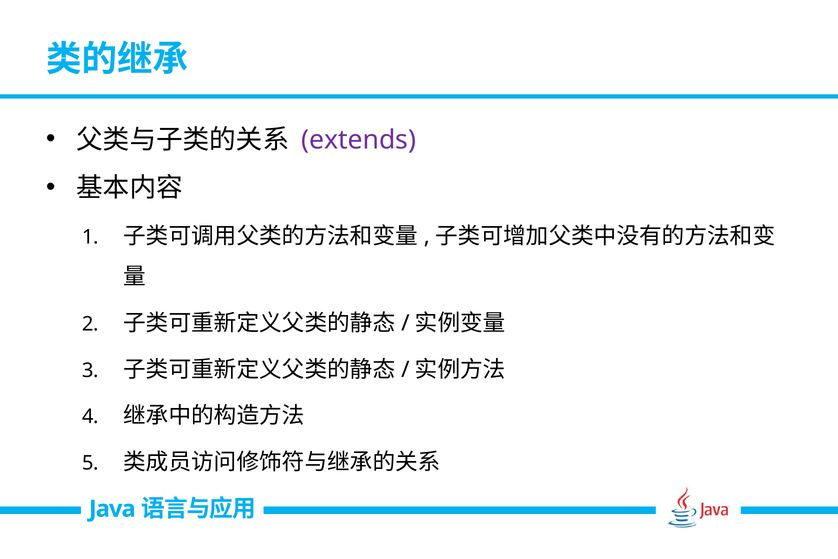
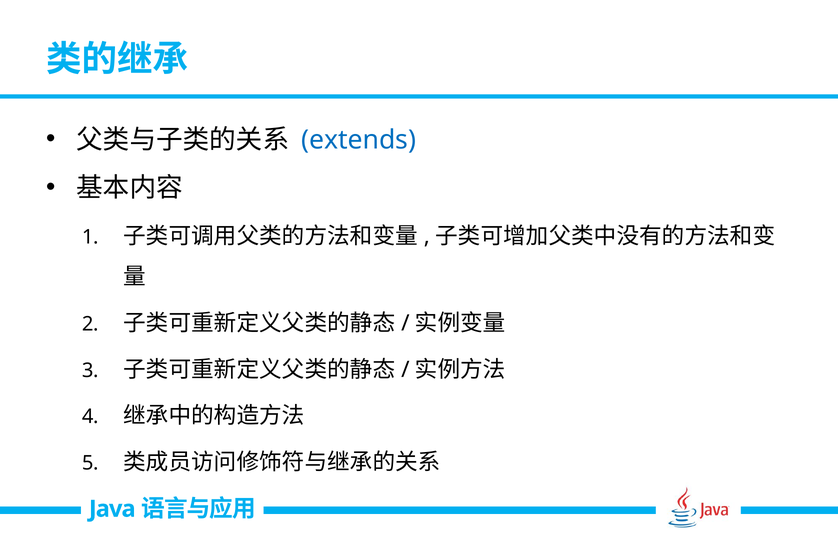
extends colour: purple -> blue (359, 140)
